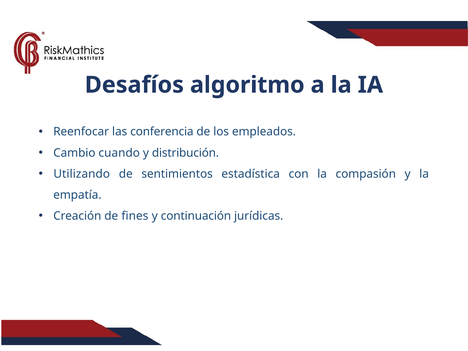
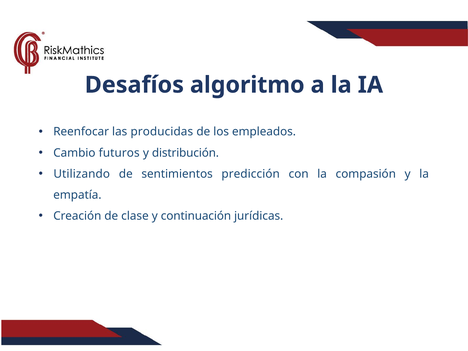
conferencia: conferencia -> producidas (162, 132)
cuando: cuando -> futuros (119, 153)
estadística: estadística -> predicción (251, 174)
fines: fines -> clase (135, 216)
